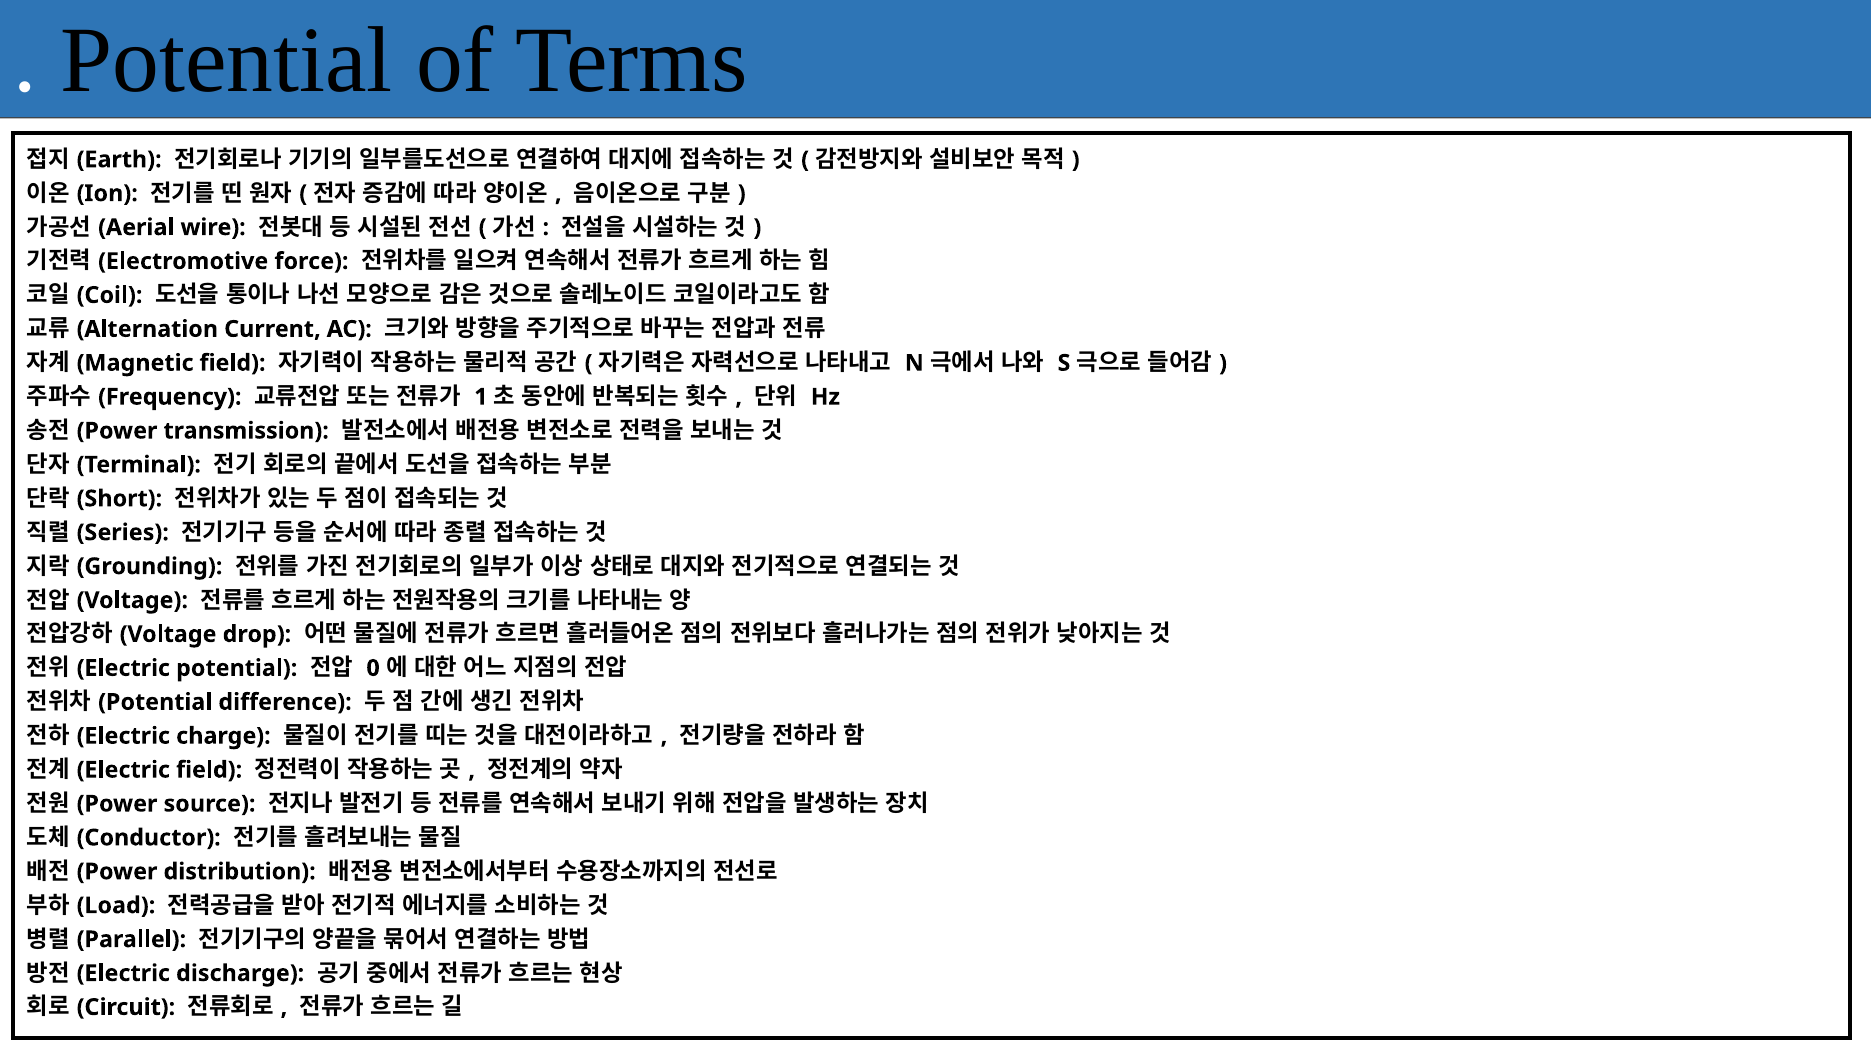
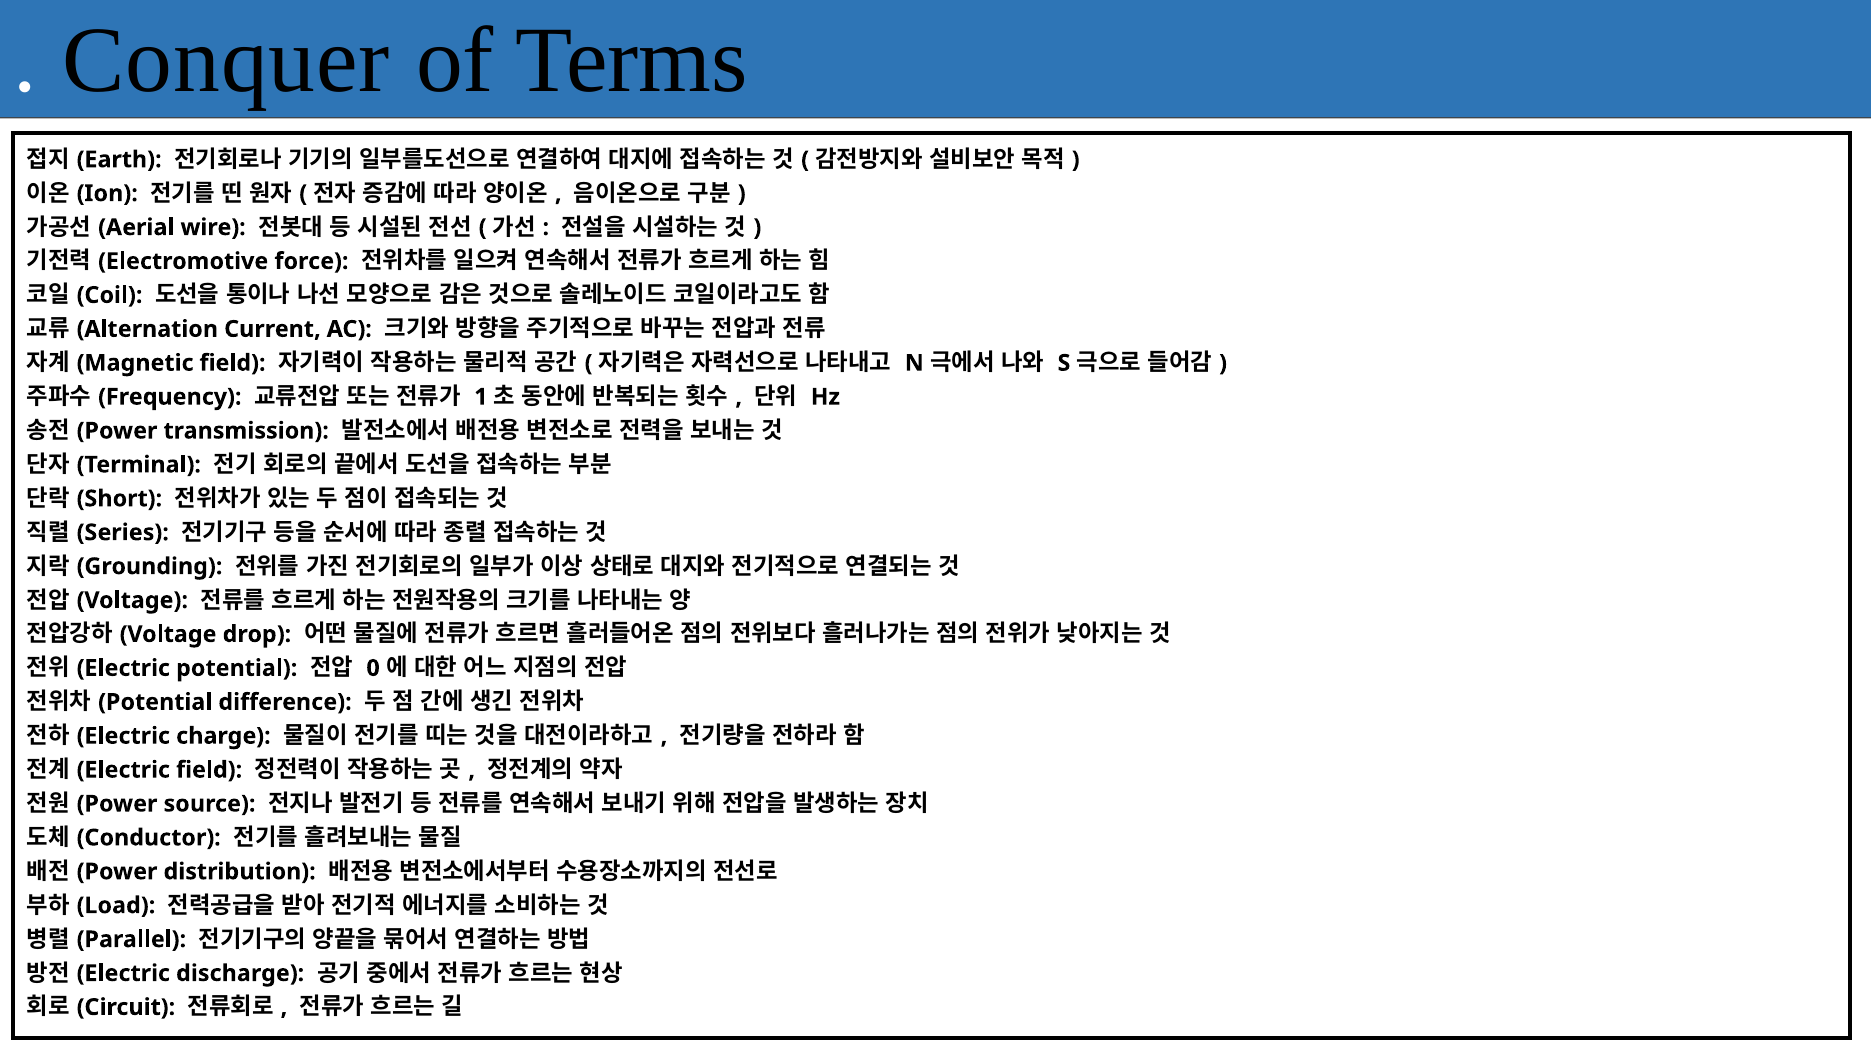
Potential: Potential -> Conquer (226, 61)
